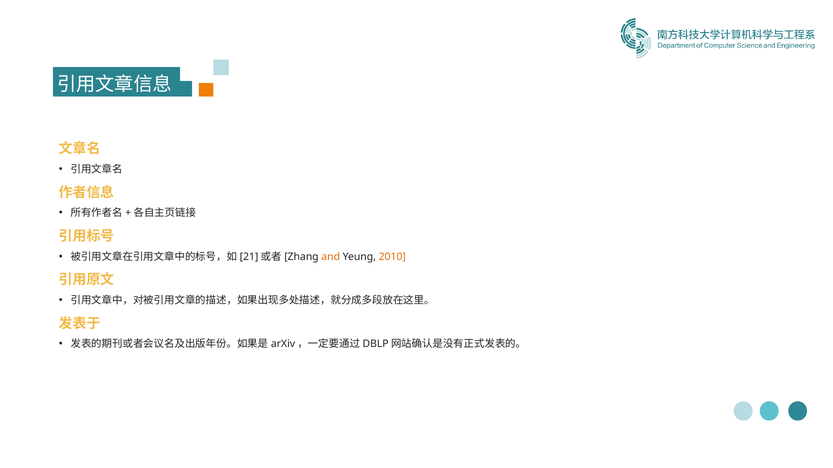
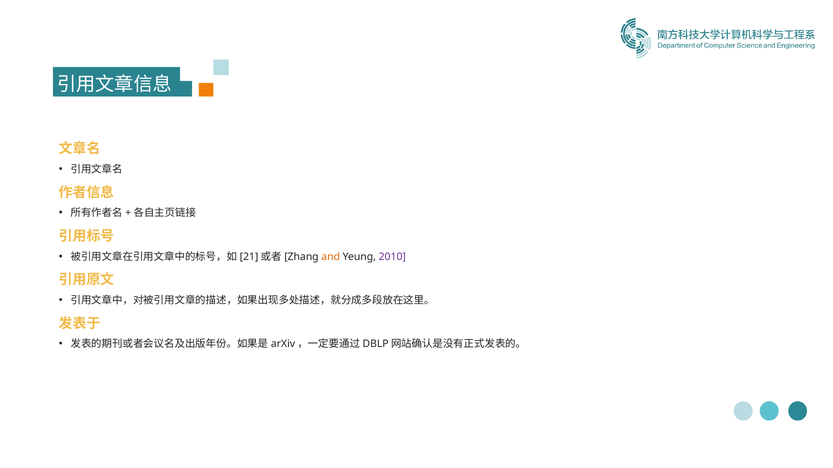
2010 colour: orange -> purple (392, 257)
